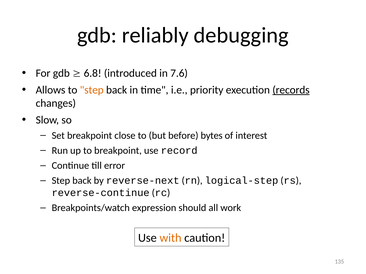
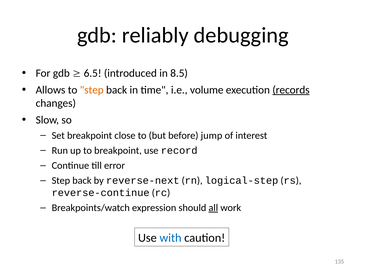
6.8: 6.8 -> 6.5 (93, 73)
7.6: 7.6 -> 8.5 (179, 73)
priority: priority -> volume (207, 90)
bytes: bytes -> jump (212, 136)
all underline: none -> present (213, 208)
with colour: orange -> blue (171, 238)
